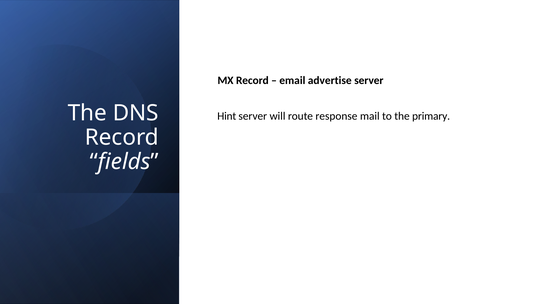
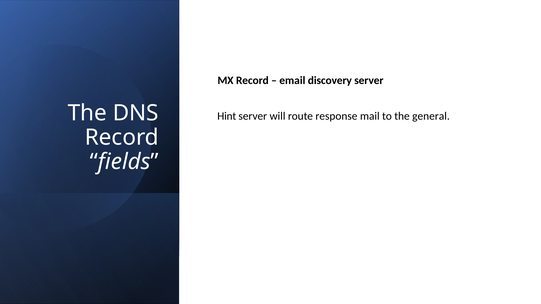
advertise: advertise -> discovery (330, 80)
primary: primary -> general (431, 116)
